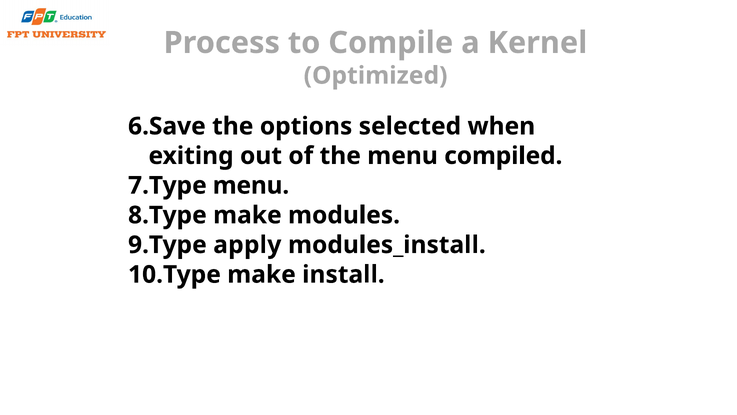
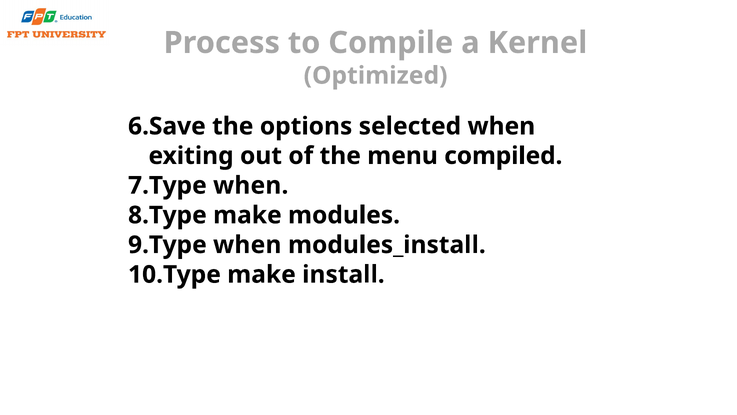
menu: menu -> when (251, 185)
apply: apply -> when (247, 245)
